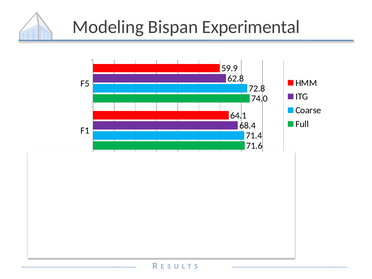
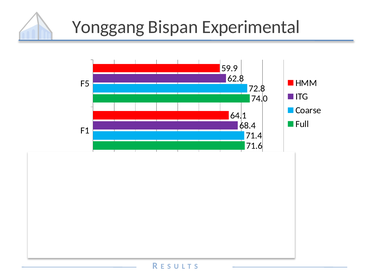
Modeling: Modeling -> Yonggang (108, 27)
